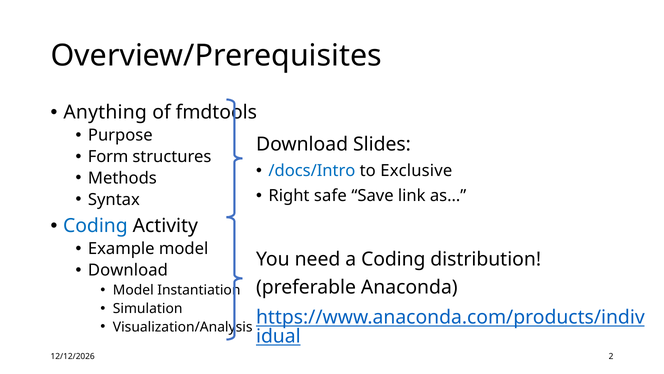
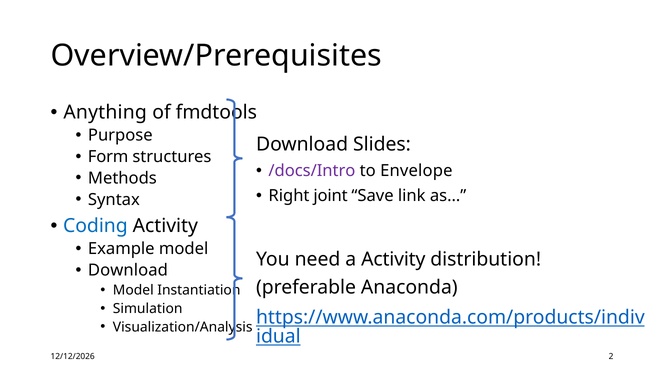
/docs/Intro colour: blue -> purple (312, 171)
Exclusive: Exclusive -> Envelope (416, 171)
safe: safe -> joint (331, 196)
a Coding: Coding -> Activity (393, 259)
